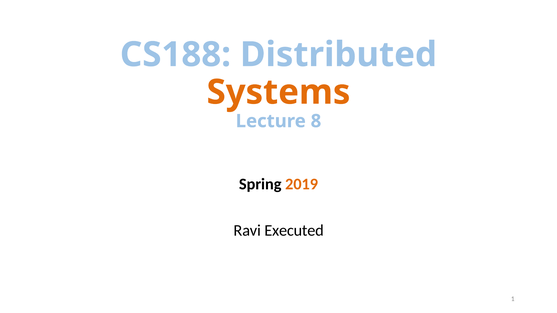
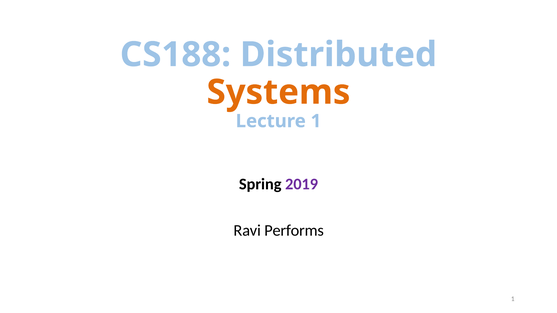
Lecture 8: 8 -> 1 (316, 121)
2019 colour: orange -> purple (302, 184)
Executed: Executed -> Performs (294, 231)
